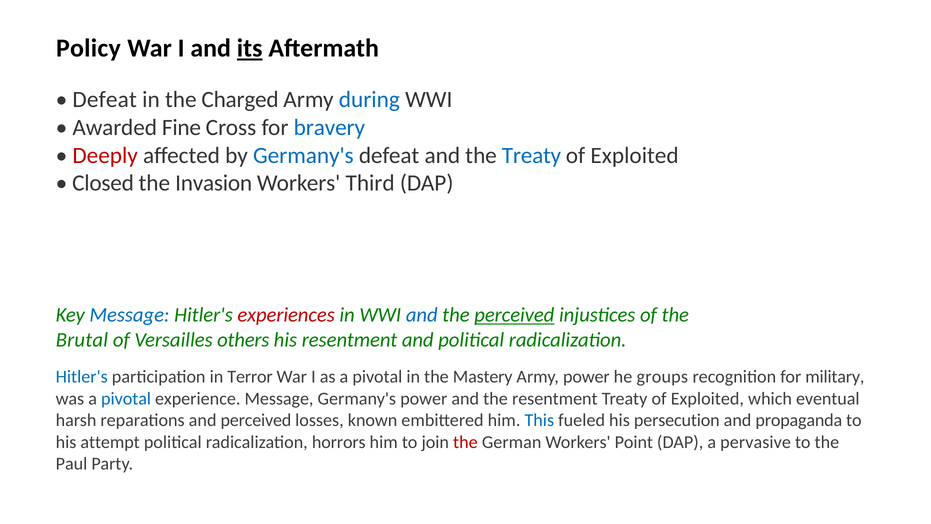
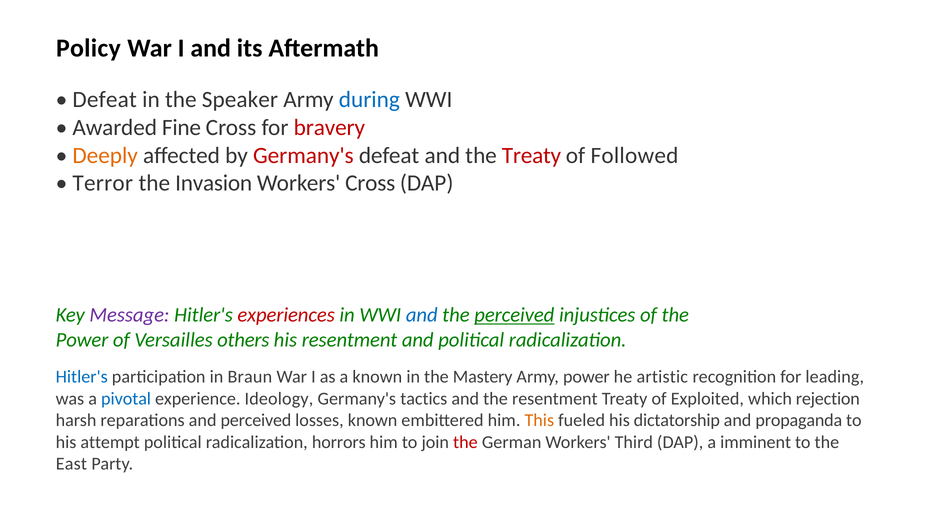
its underline: present -> none (250, 48)
Charged: Charged -> Speaker (240, 99)
bravery colour: blue -> red (329, 127)
Deeply colour: red -> orange (105, 155)
Germany's colour: blue -> red (303, 155)
Treaty colour: blue -> red (531, 155)
Exploited: Exploited -> Followed (634, 155)
Closed: Closed -> Terror (103, 183)
Workers Third: Third -> Cross (370, 183)
Message colour: blue -> purple (129, 315)
Brutal: Brutal -> Power (82, 340)
Terror: Terror -> Braun (250, 377)
as a pivotal: pivotal -> known (377, 377)
groups: groups -> artistic (662, 377)
military: military -> leading (835, 377)
experience Message: Message -> Ideology (279, 398)
Germany's power: power -> tactics (424, 398)
eventual: eventual -> rejection (828, 398)
This colour: blue -> orange (539, 420)
persecution: persecution -> dictatorship (677, 420)
Point: Point -> Third (634, 442)
pervasive: pervasive -> imminent (756, 442)
Paul: Paul -> East (71, 464)
